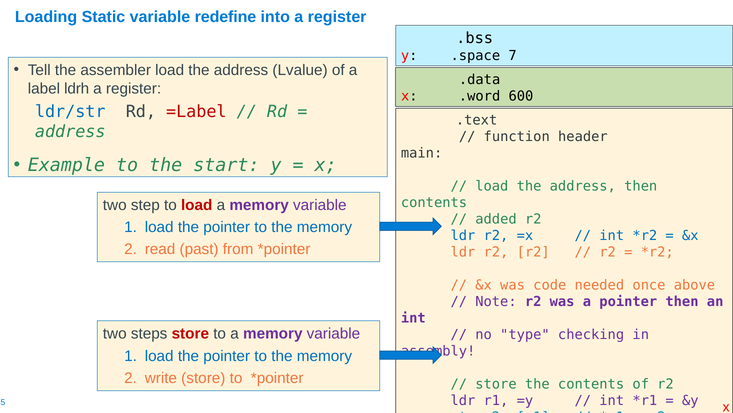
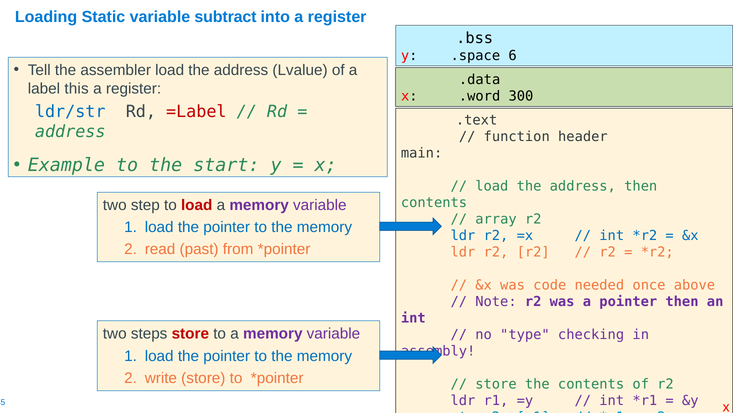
redefine: redefine -> subtract (226, 17)
7: 7 -> 6 (513, 56)
ldrh: ldrh -> this (77, 88)
600: 600 -> 300 (521, 96)
added: added -> array (496, 219)
